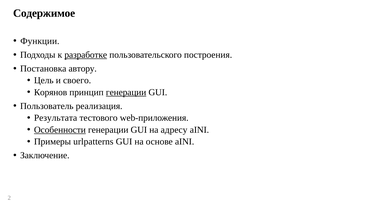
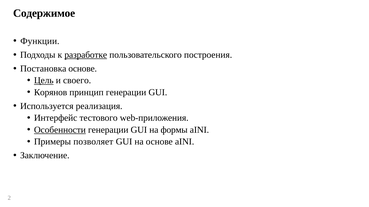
Постановка автору: автору -> основе (83, 69)
Цель underline: none -> present (44, 81)
генерации underline: present -> none (126, 93)
Пользователь: Пользователь -> Используется (47, 106)
Результата: Результата -> Интерфейс (56, 118)
адресу: адресу -> формы (174, 130)
urlpatterns: urlpatterns -> позволяет (93, 142)
